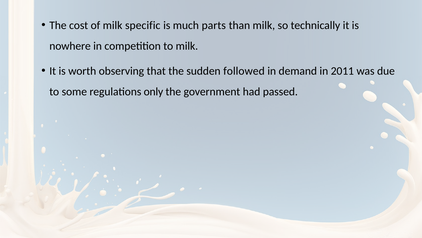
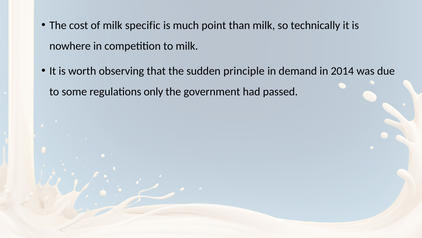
parts: parts -> point (214, 25)
followed: followed -> principle (244, 71)
2011: 2011 -> 2014 (342, 71)
